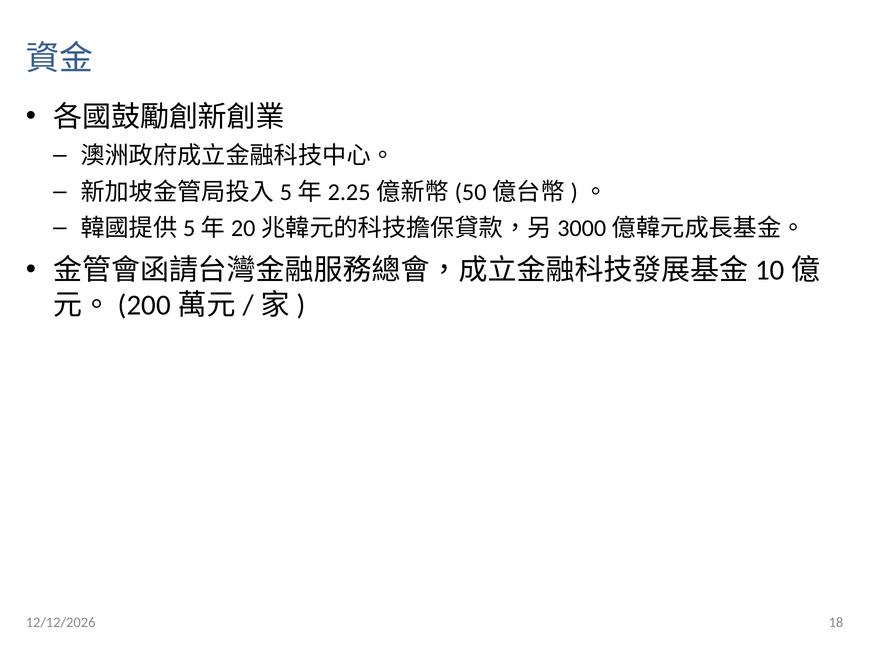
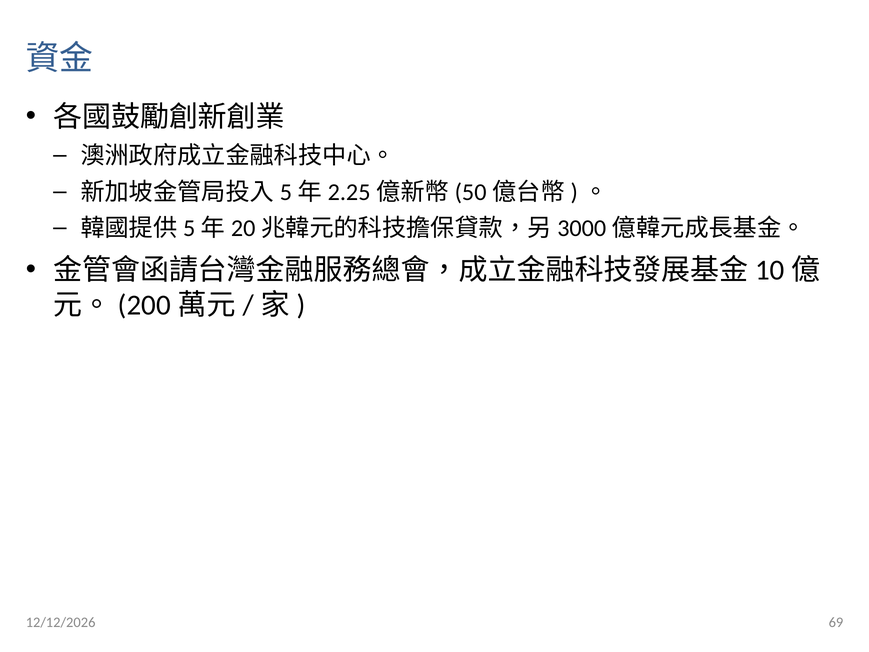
18: 18 -> 69 (836, 622)
